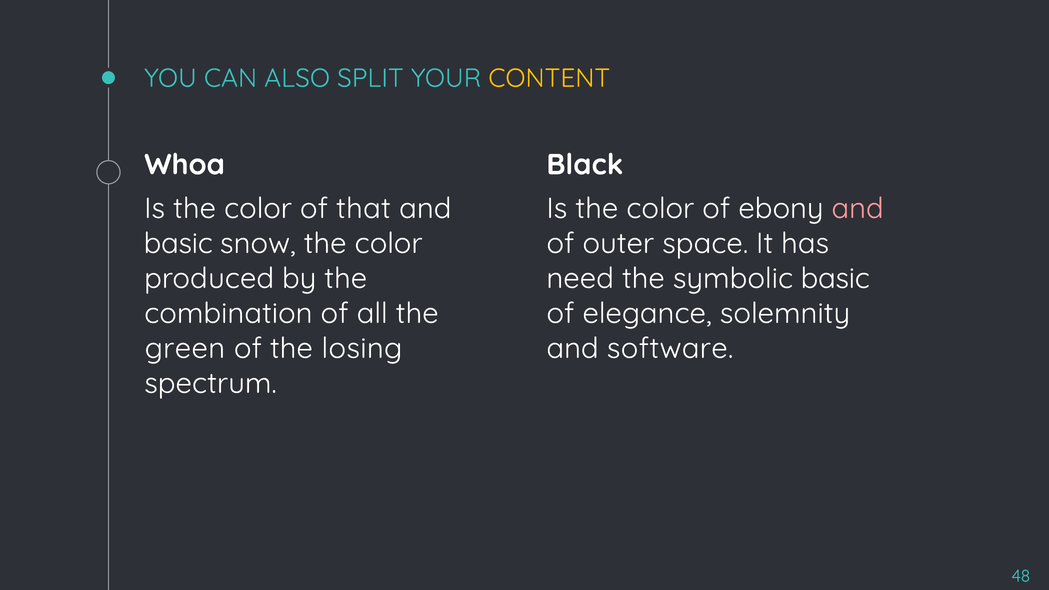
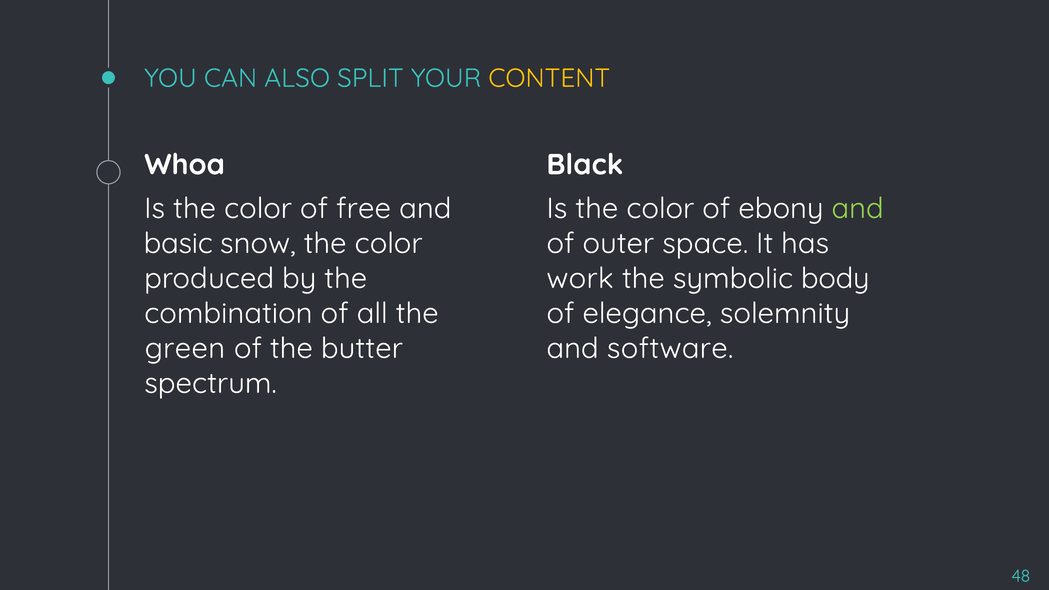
that: that -> free (364, 208)
and colour: pink -> light green (858, 208)
need: need -> work (580, 278)
symbolic basic: basic -> body (835, 278)
losing: losing -> butter (362, 348)
